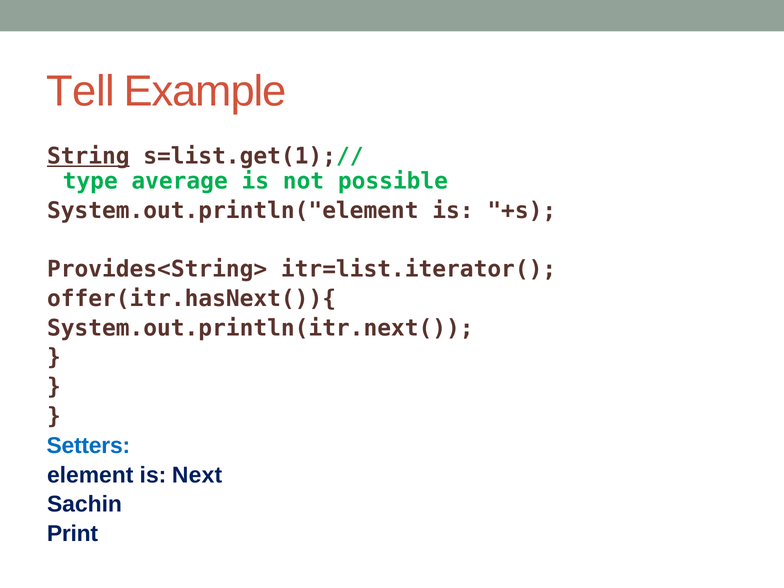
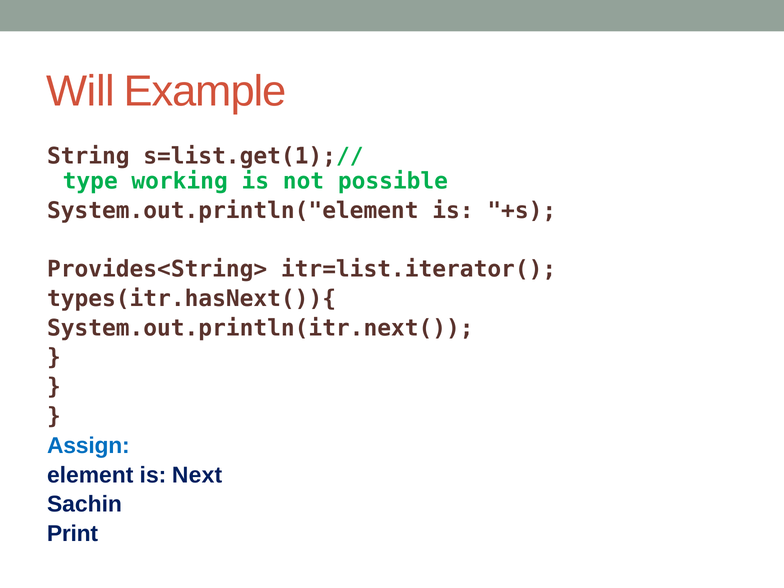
Tell: Tell -> Will (81, 91)
String underline: present -> none (88, 156)
average: average -> working (180, 181)
offer(itr.hasNext()){: offer(itr.hasNext()){ -> types(itr.hasNext()){ (192, 299)
Setters: Setters -> Assign (88, 446)
